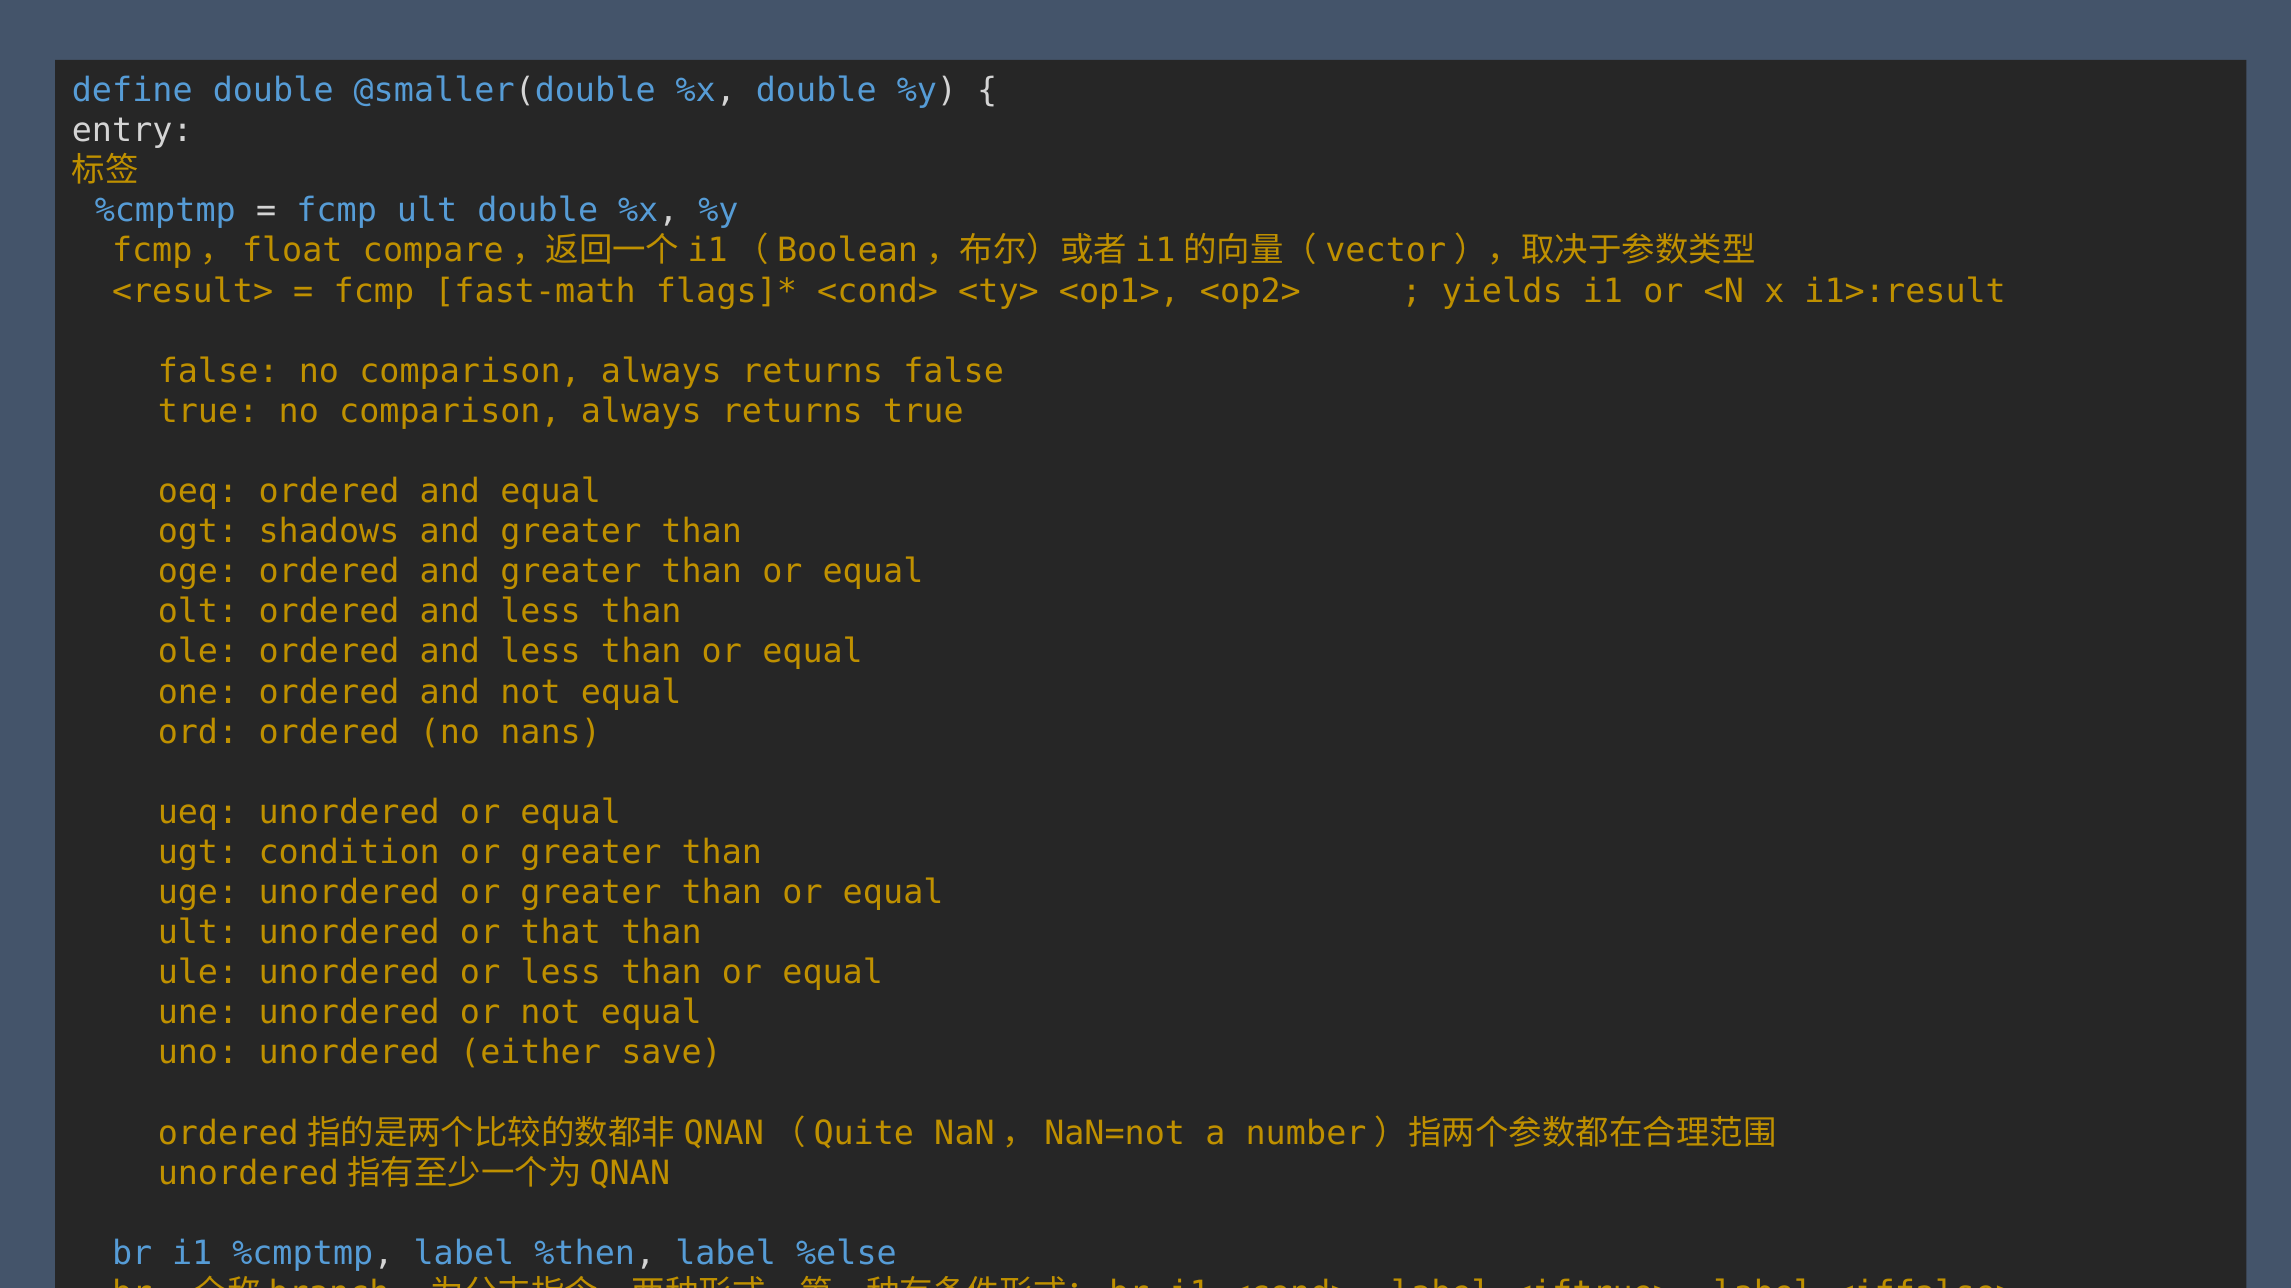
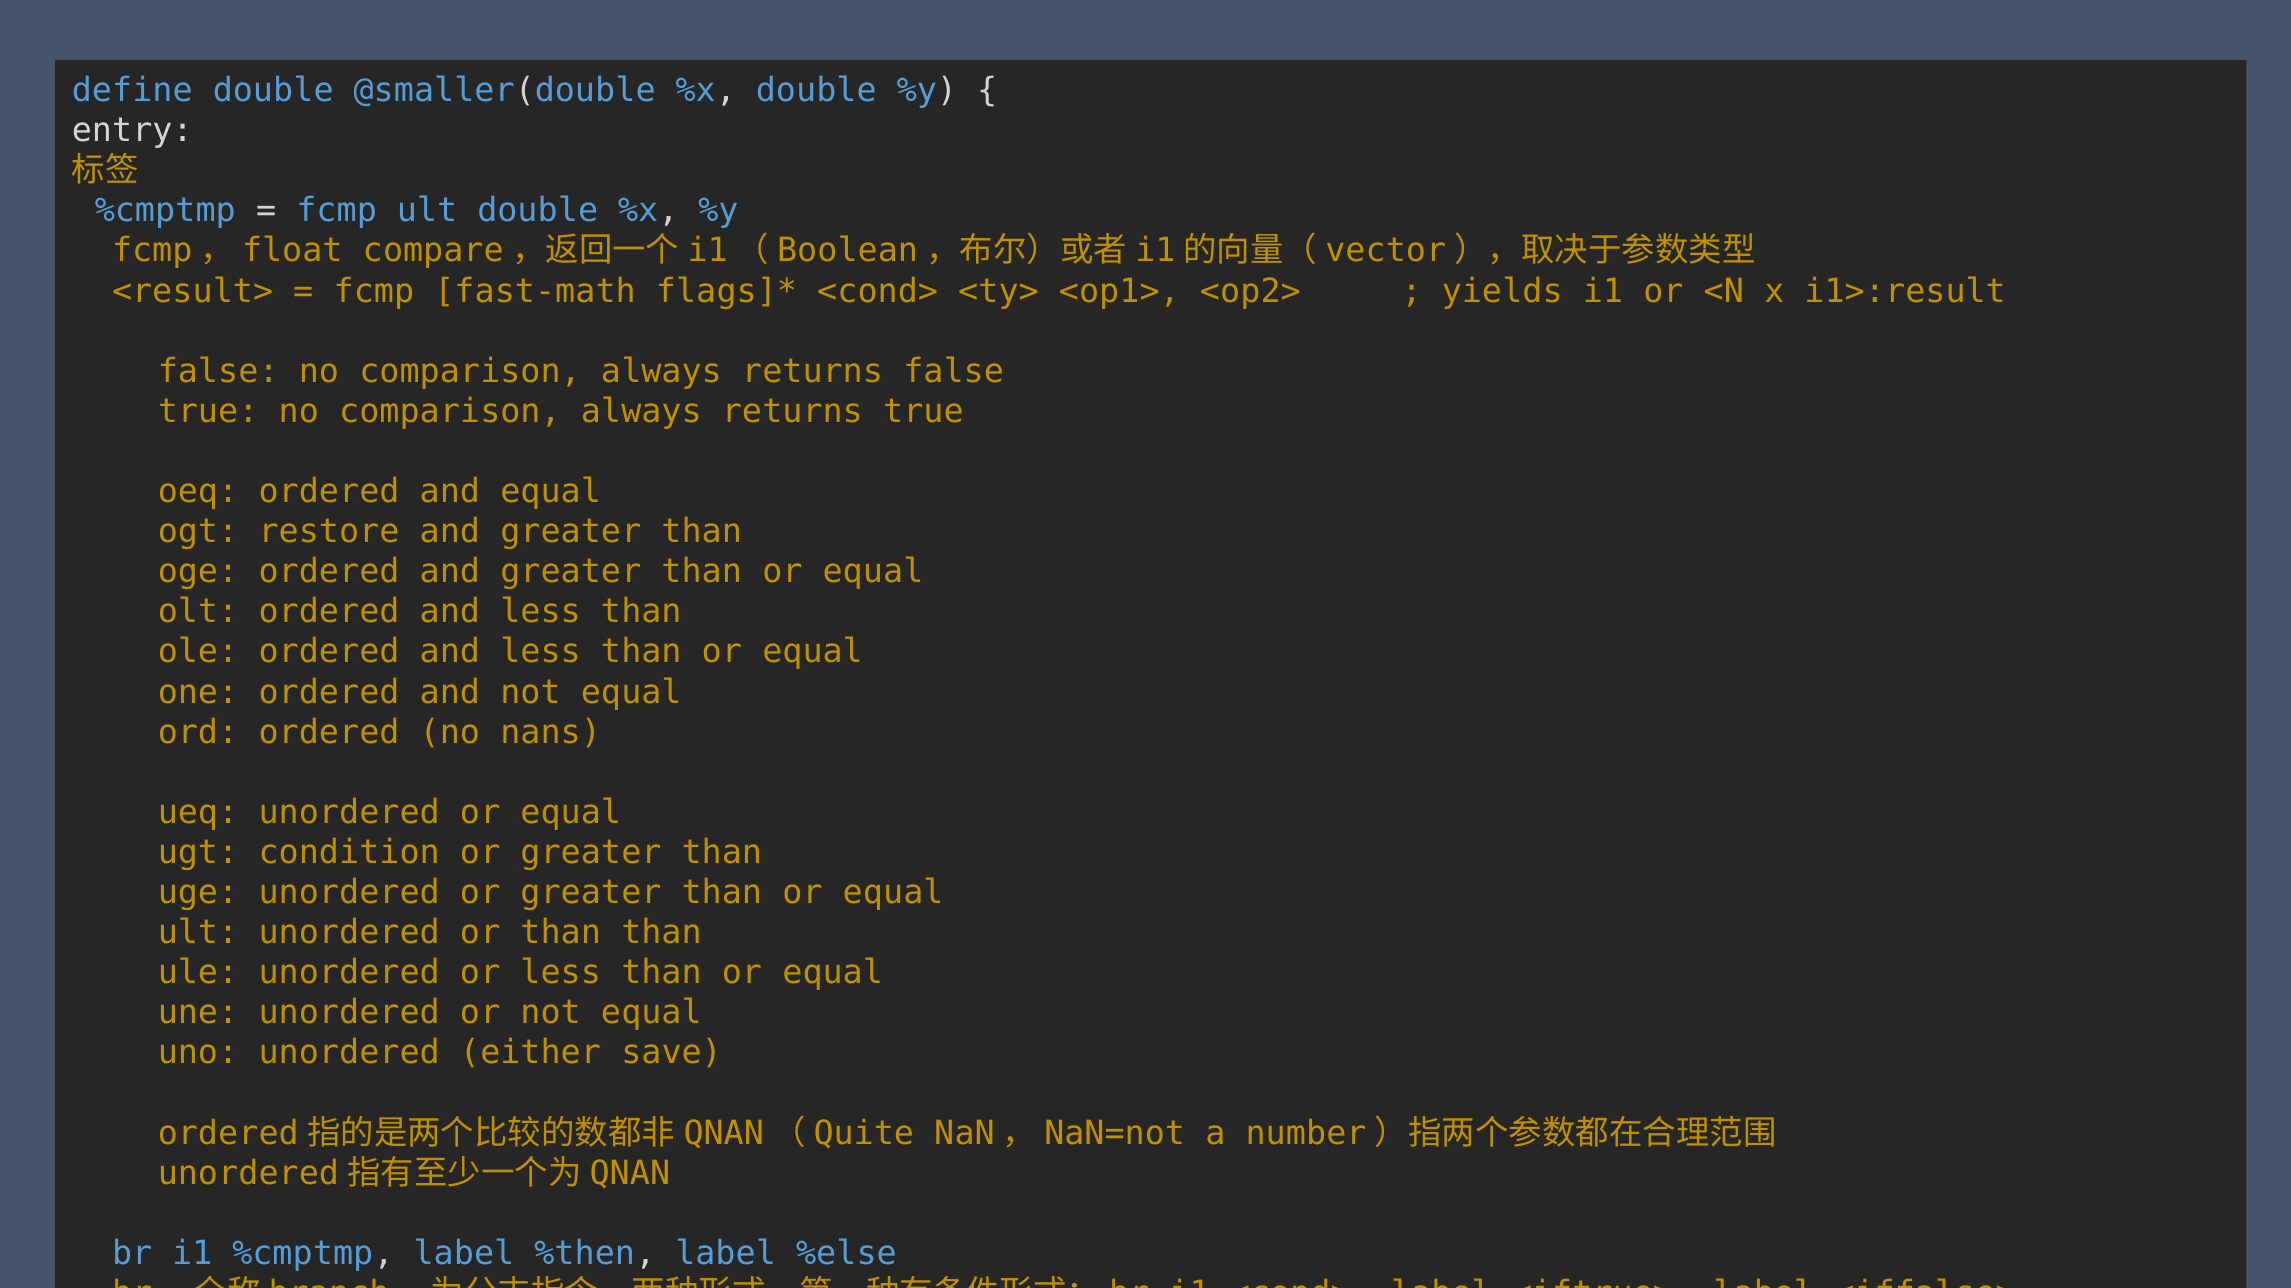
shadows: shadows -> restore (329, 532)
or that: that -> than (561, 933)
